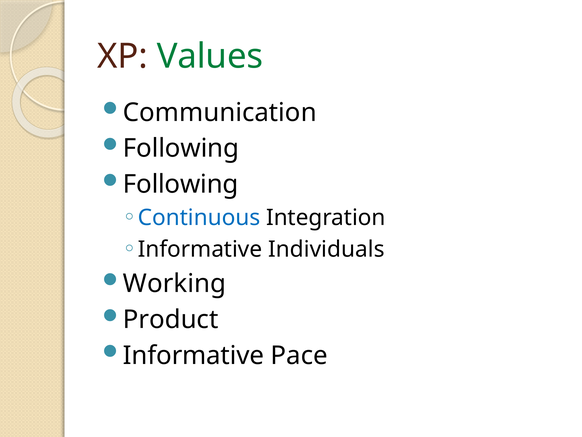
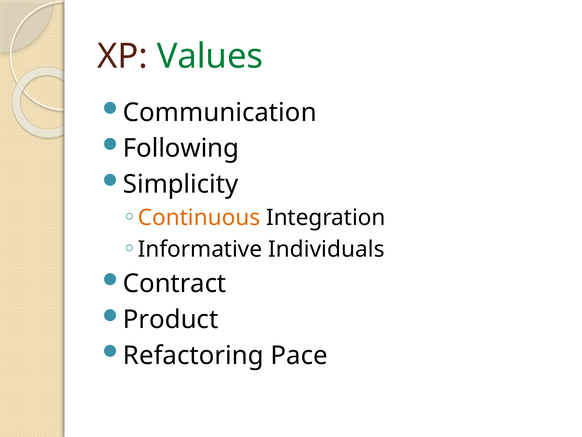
Following: Following -> Simplicity (181, 184)
Continuous colour: blue -> orange (199, 217)
Working: Working -> Contract (175, 283)
Informative: Informative -> Refactoring (193, 355)
